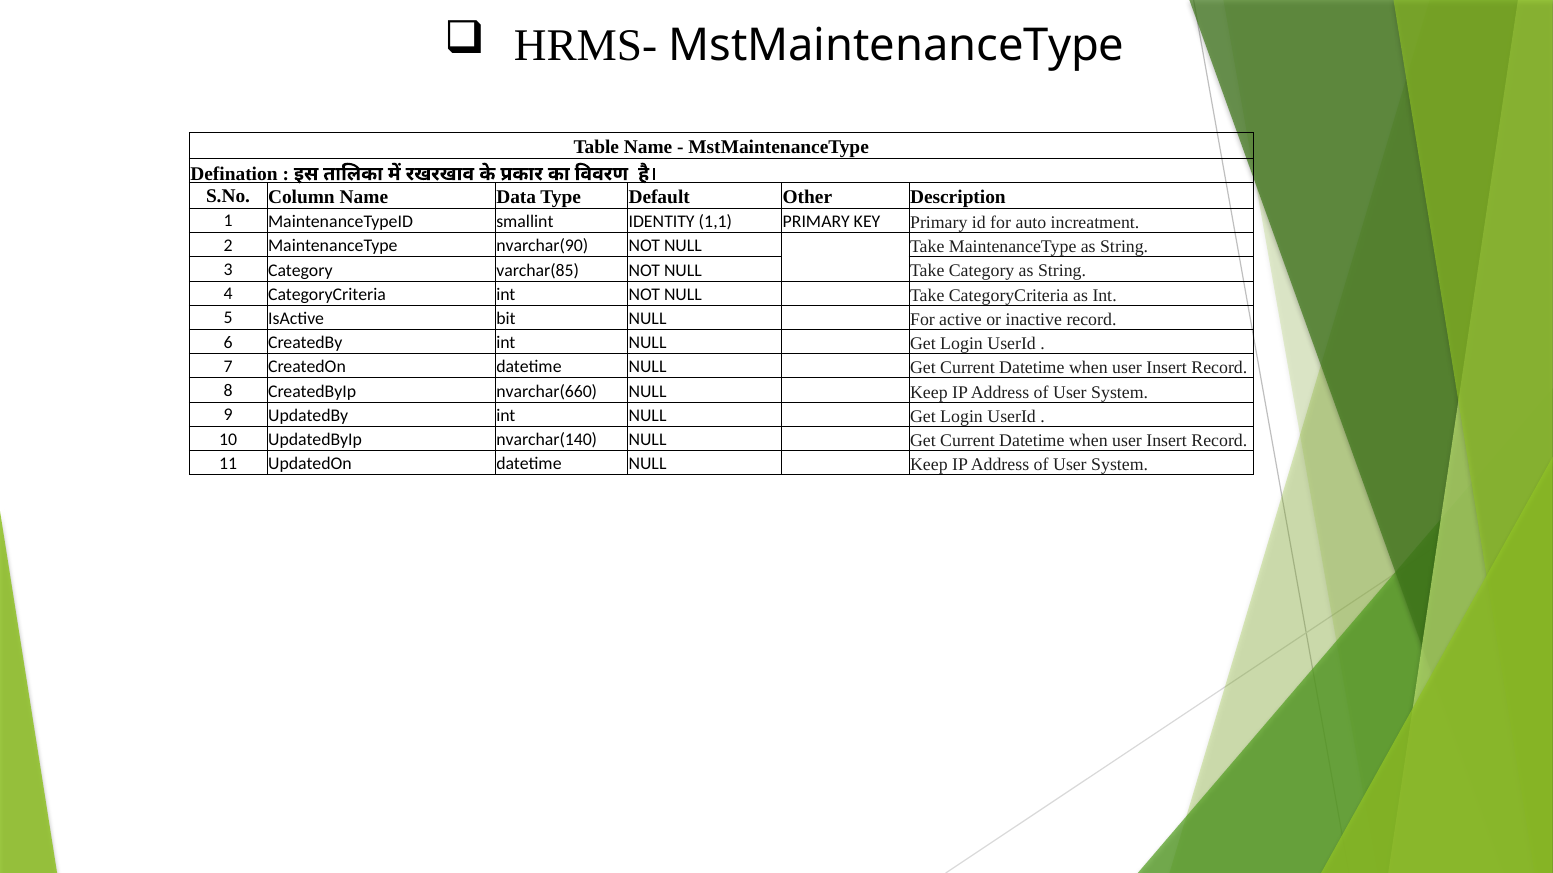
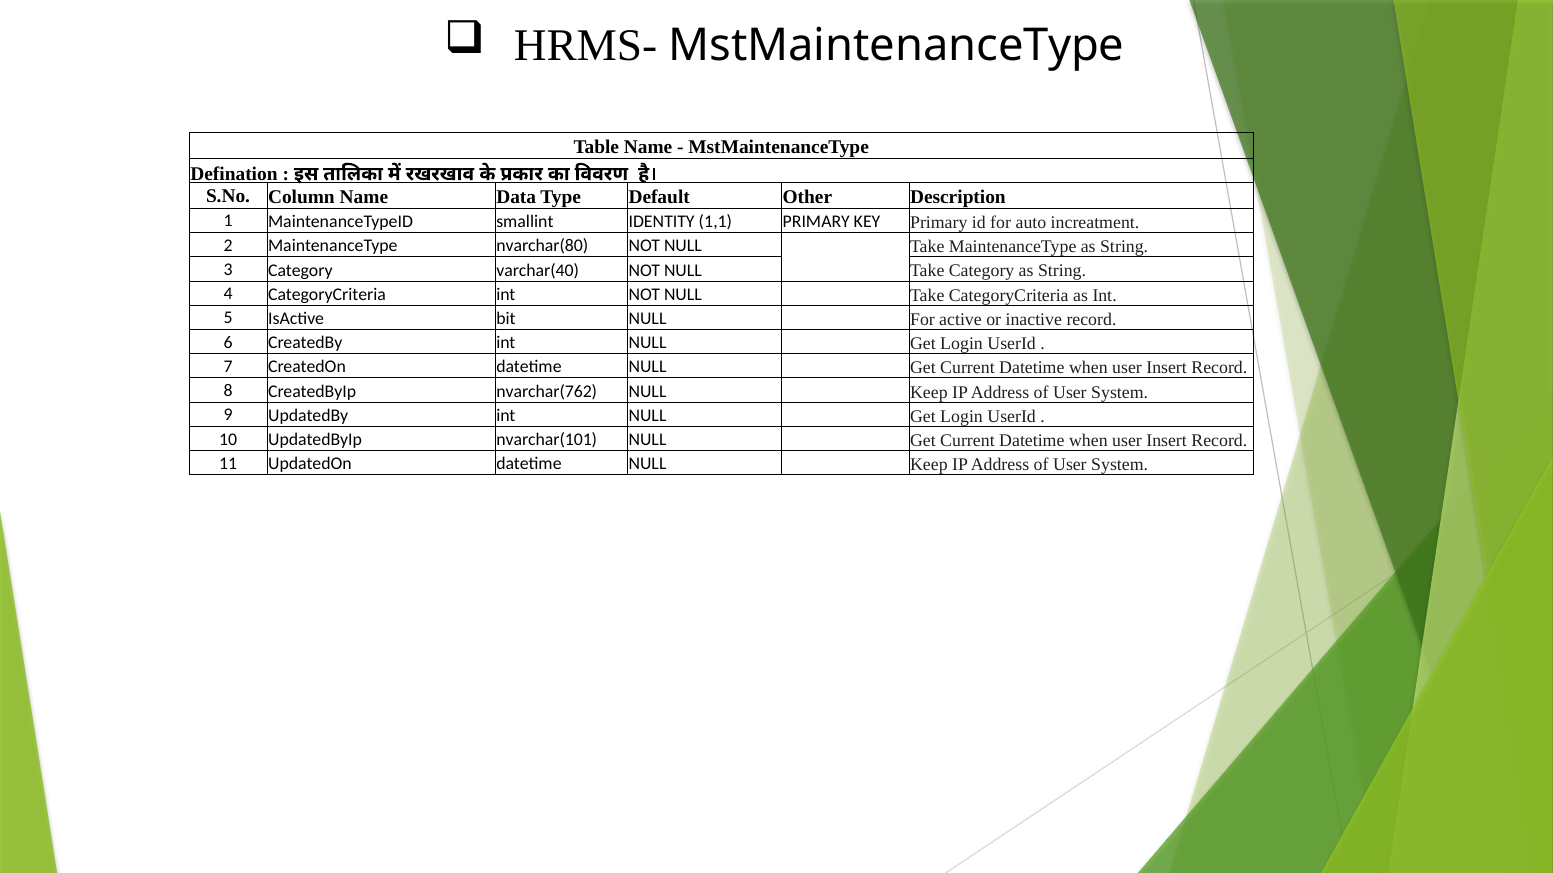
nvarchar(90: nvarchar(90 -> nvarchar(80 (542, 246)
varchar(85: varchar(85 -> varchar(40 (538, 270)
nvarchar(660: nvarchar(660 -> nvarchar(762 (547, 392)
nvarchar(140: nvarchar(140 -> nvarchar(101 (547, 440)
